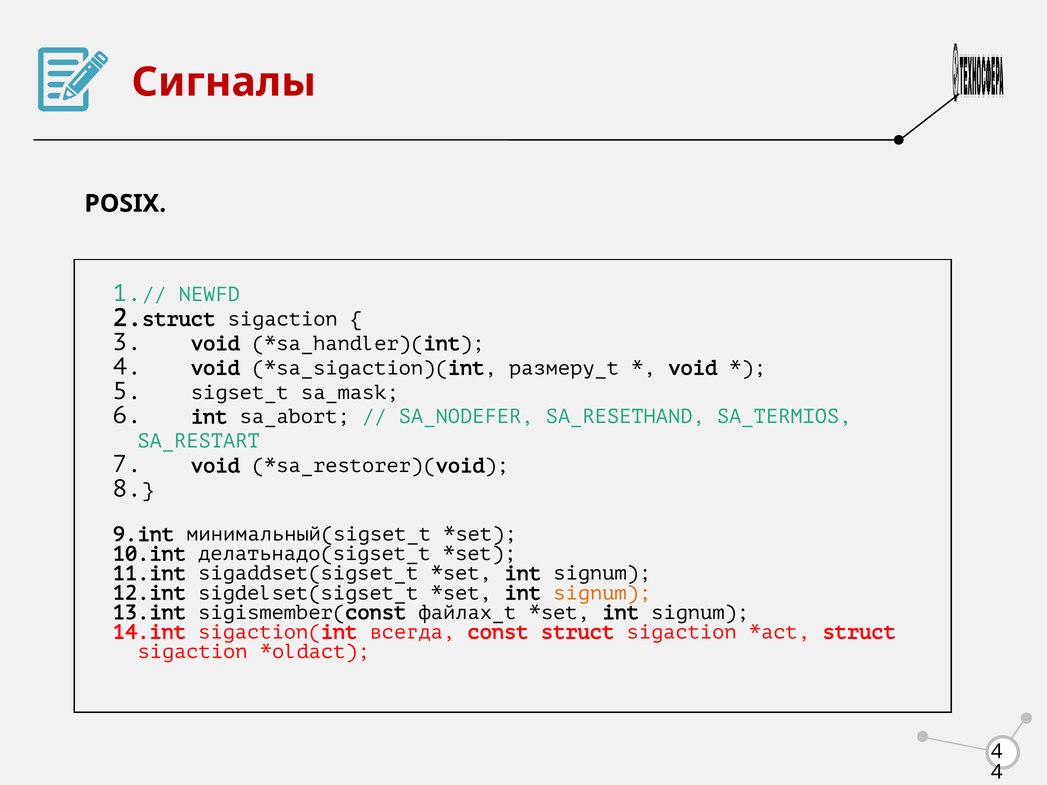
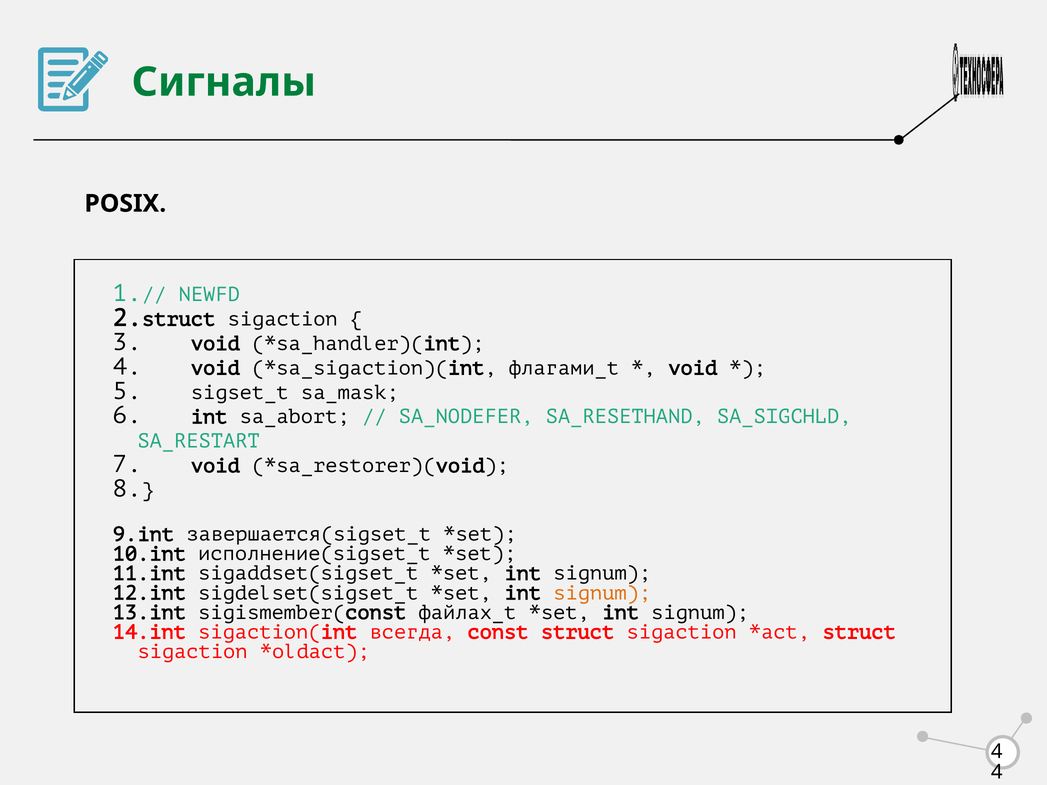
Сигналы colour: red -> green (224, 82)
размеру_t: размеру_t -> флагами_t (564, 368)
SA_TERMIOS: SA_TERMIOS -> SA_SIGCHLD (784, 417)
минимальный(sigset_t: минимальный(sigset_t -> завершается(sigset_t (309, 534)
делатьнадо(sigset_t: делатьнадо(sigset_t -> исполнение(sigset_t (314, 554)
